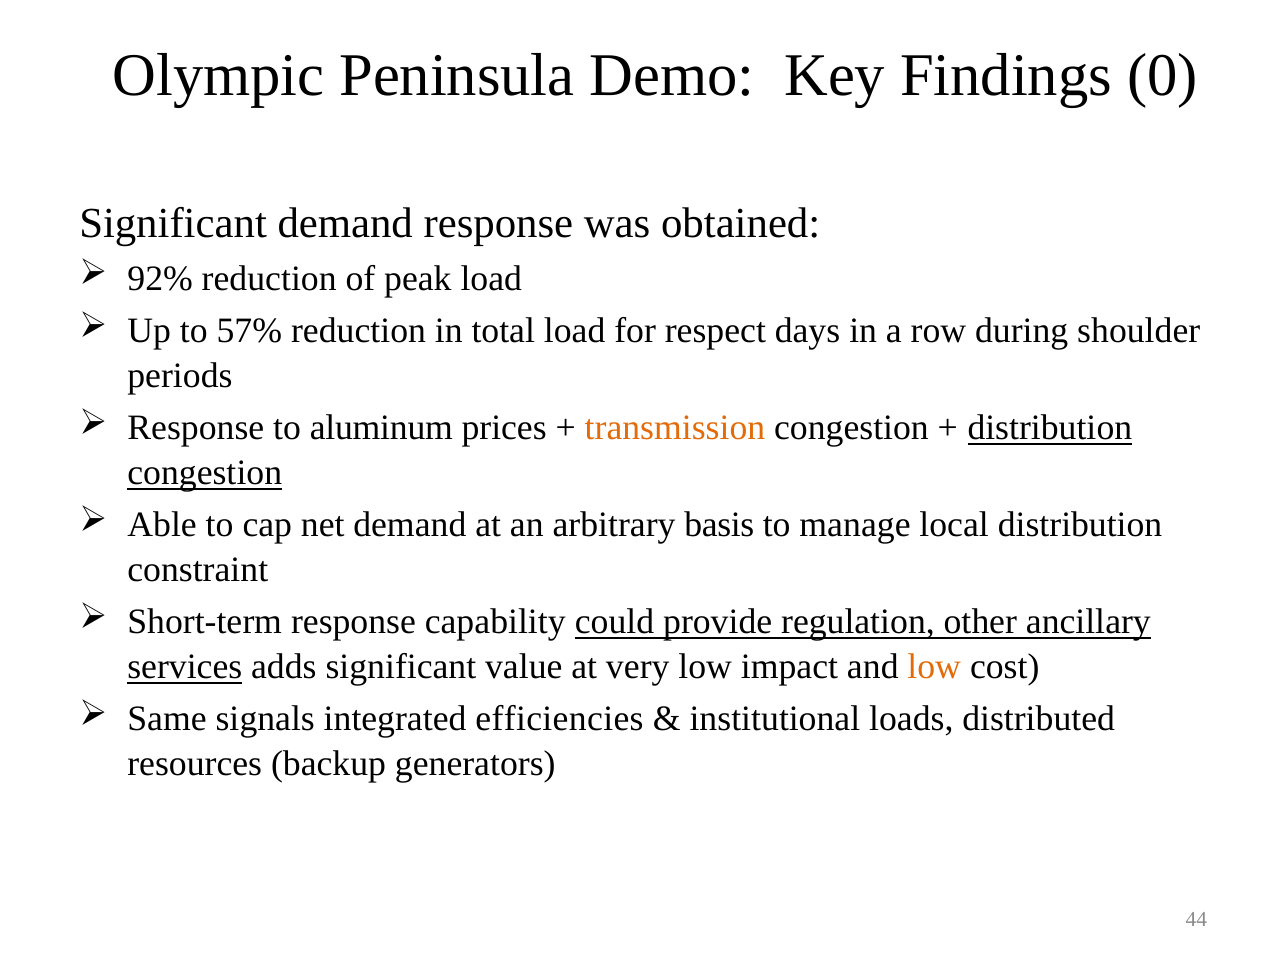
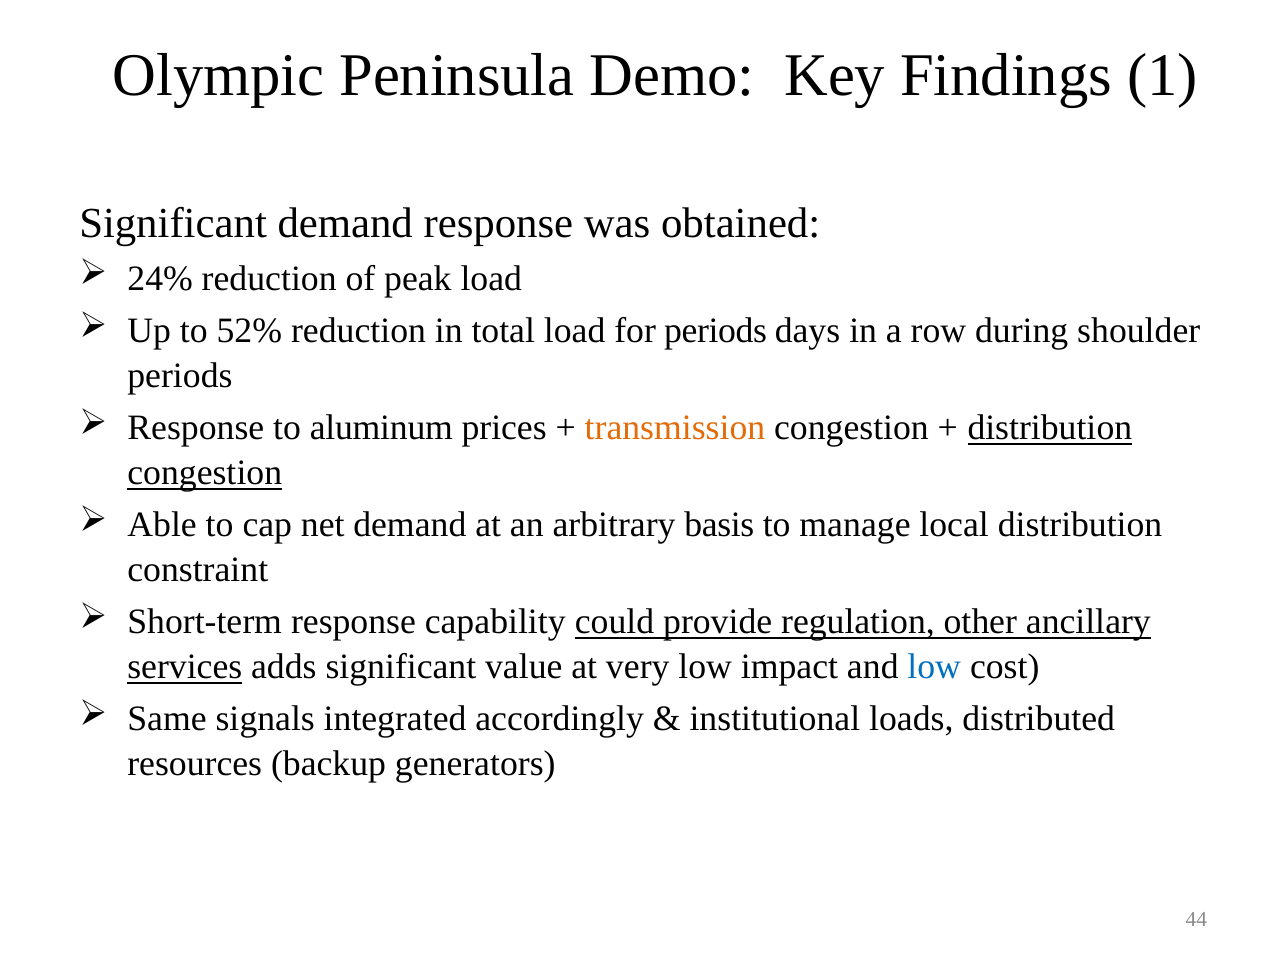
0: 0 -> 1 (1162, 75)
92%: 92% -> 24% (160, 279)
57%: 57% -> 52% (249, 331)
for respect: respect -> periods (716, 331)
low colour: orange -> blue (934, 667)
efficiencies: efficiencies -> accordingly (560, 719)
